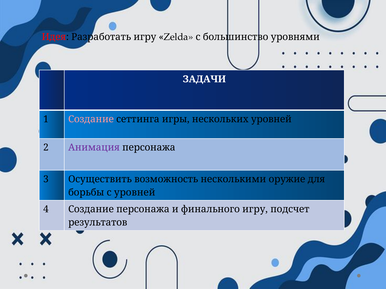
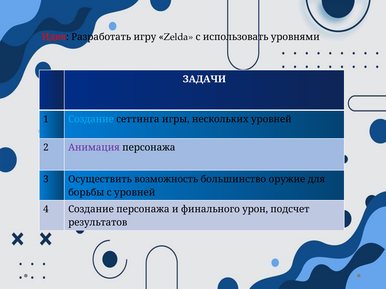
большинство: большинство -> использовать (236, 37)
Создание colour: pink -> light blue (91, 119)
несколькими: несколькими -> большинство (233, 180)
финального игру: игру -> урон (255, 210)
